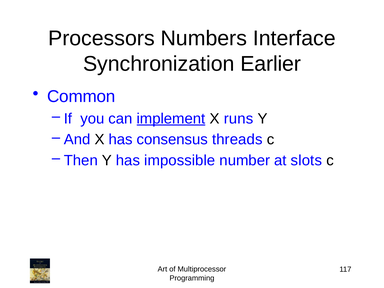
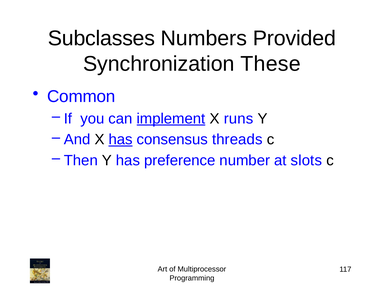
Processors: Processors -> Subclasses (101, 38)
Interface: Interface -> Provided (294, 38)
Earlier: Earlier -> These (271, 64)
has underline: none -> present (121, 140)
impossible: impossible -> preference (180, 160)
